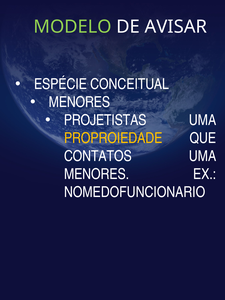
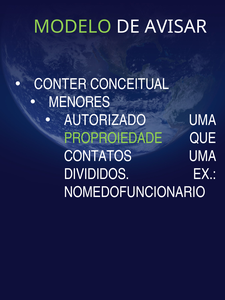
ESPÉCIE: ESPÉCIE -> CONTER (60, 84)
PROJETISTAS: PROJETISTAS -> AUTORIZADO (105, 120)
PROPROIEDADE colour: yellow -> light green (113, 138)
MENORES: MENORES -> DIVIDIDOS (97, 174)
